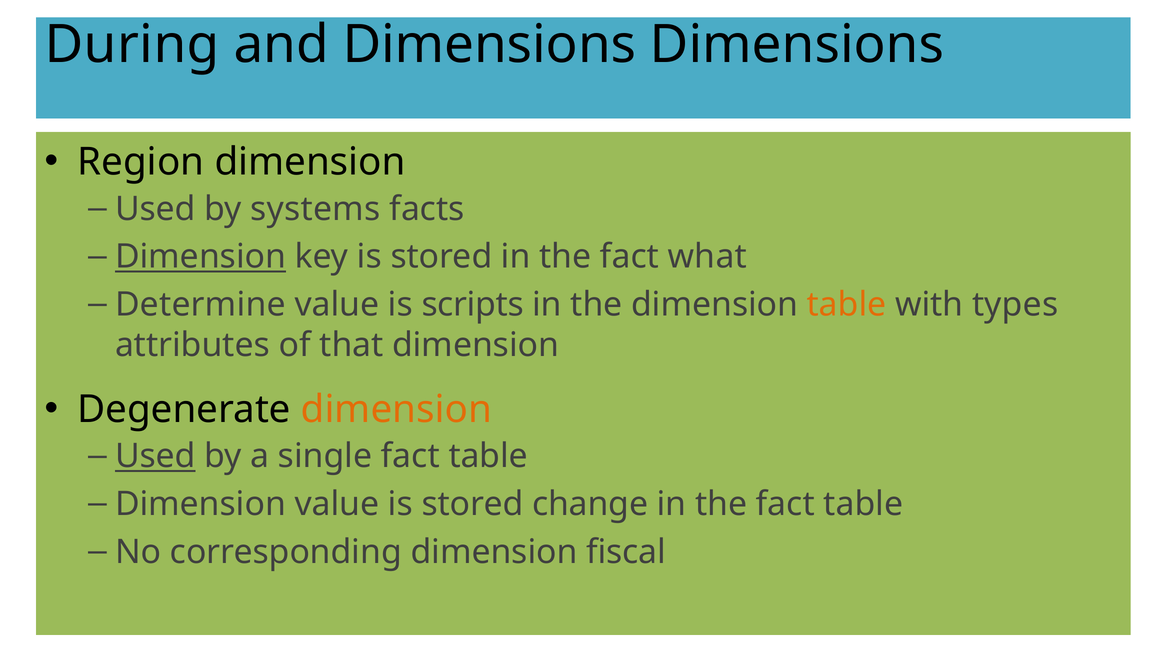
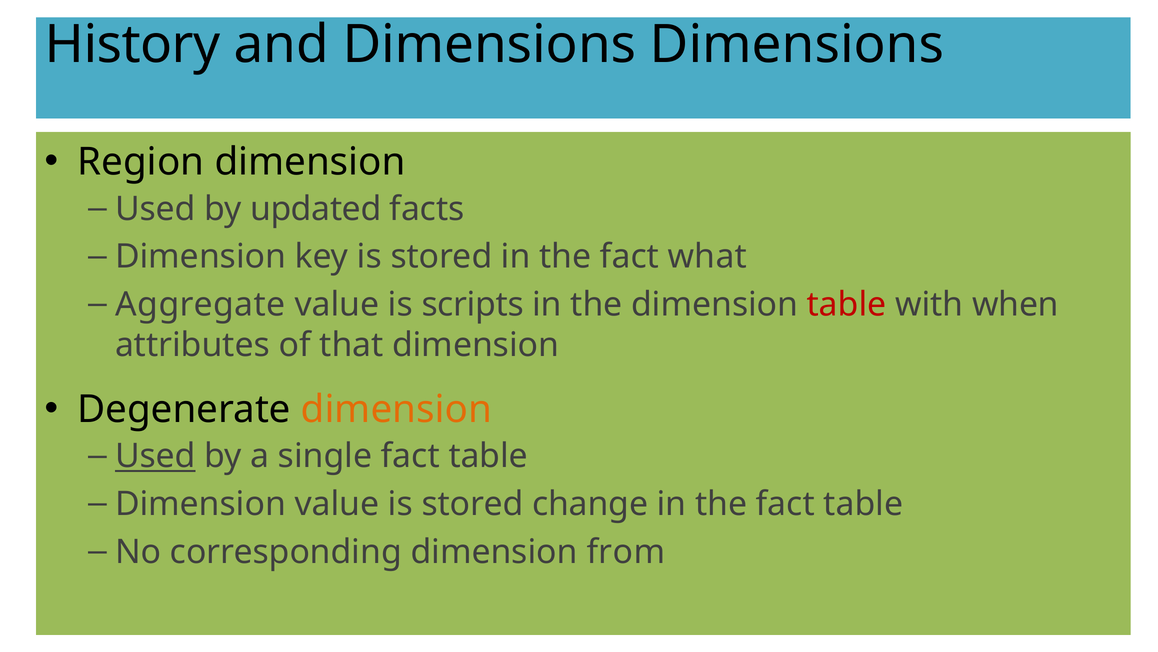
During: During -> History (133, 45)
systems: systems -> updated (316, 209)
Dimension underline: present -> none (201, 257)
Determine: Determine -> Aggregate (200, 304)
table colour: orange -> red (847, 304)
types: types -> when (1015, 304)
fiscal: fiscal -> from (626, 551)
